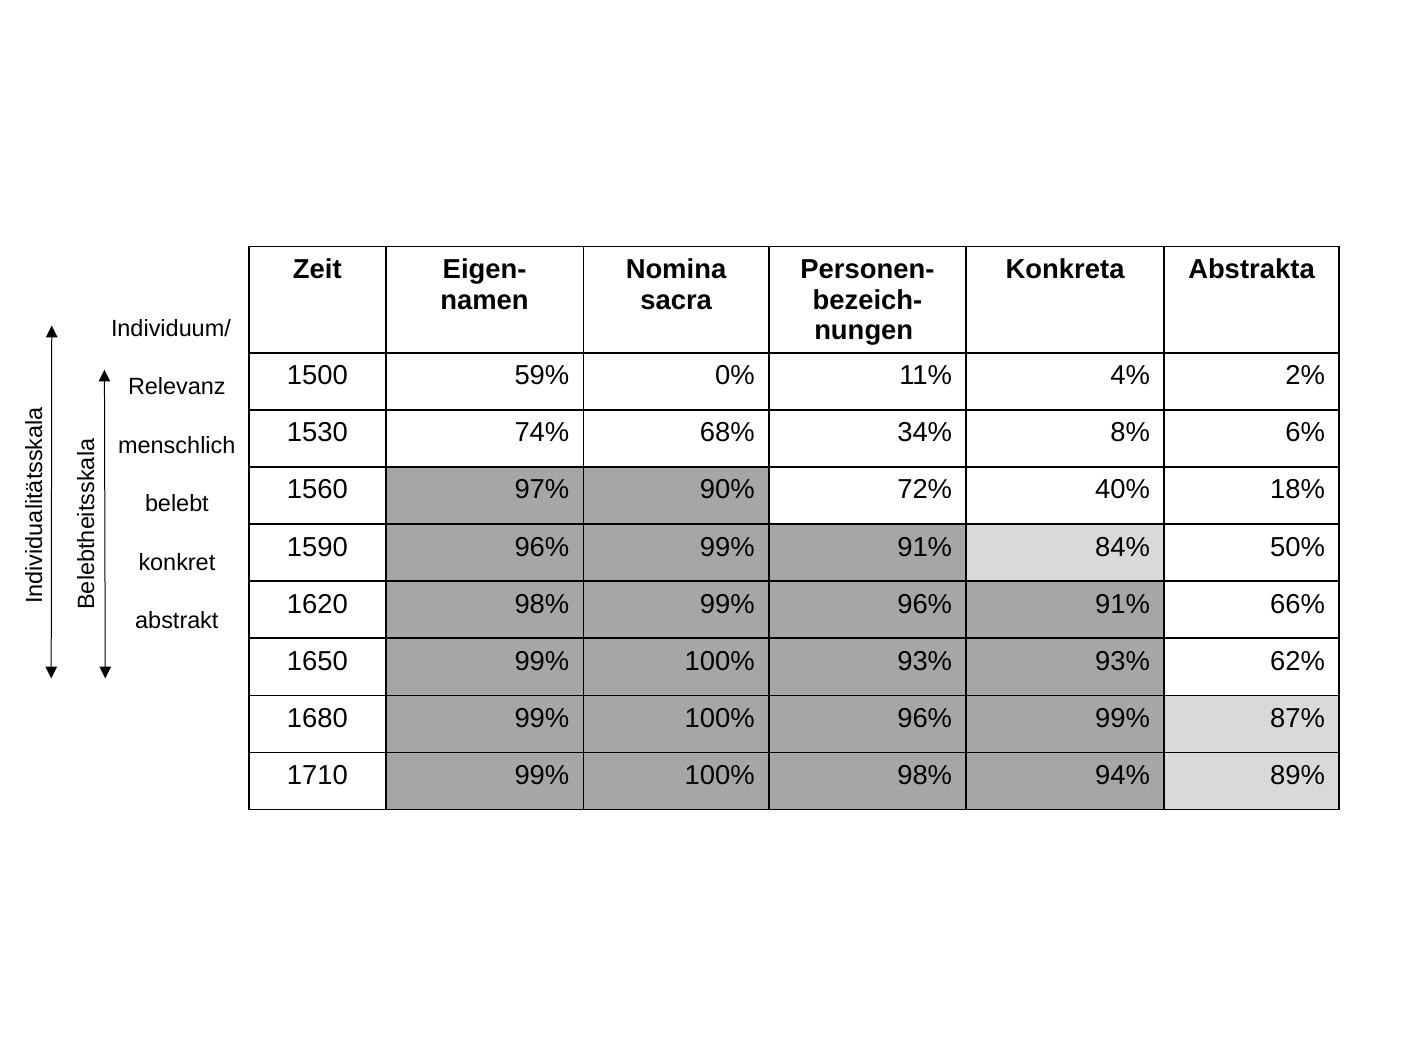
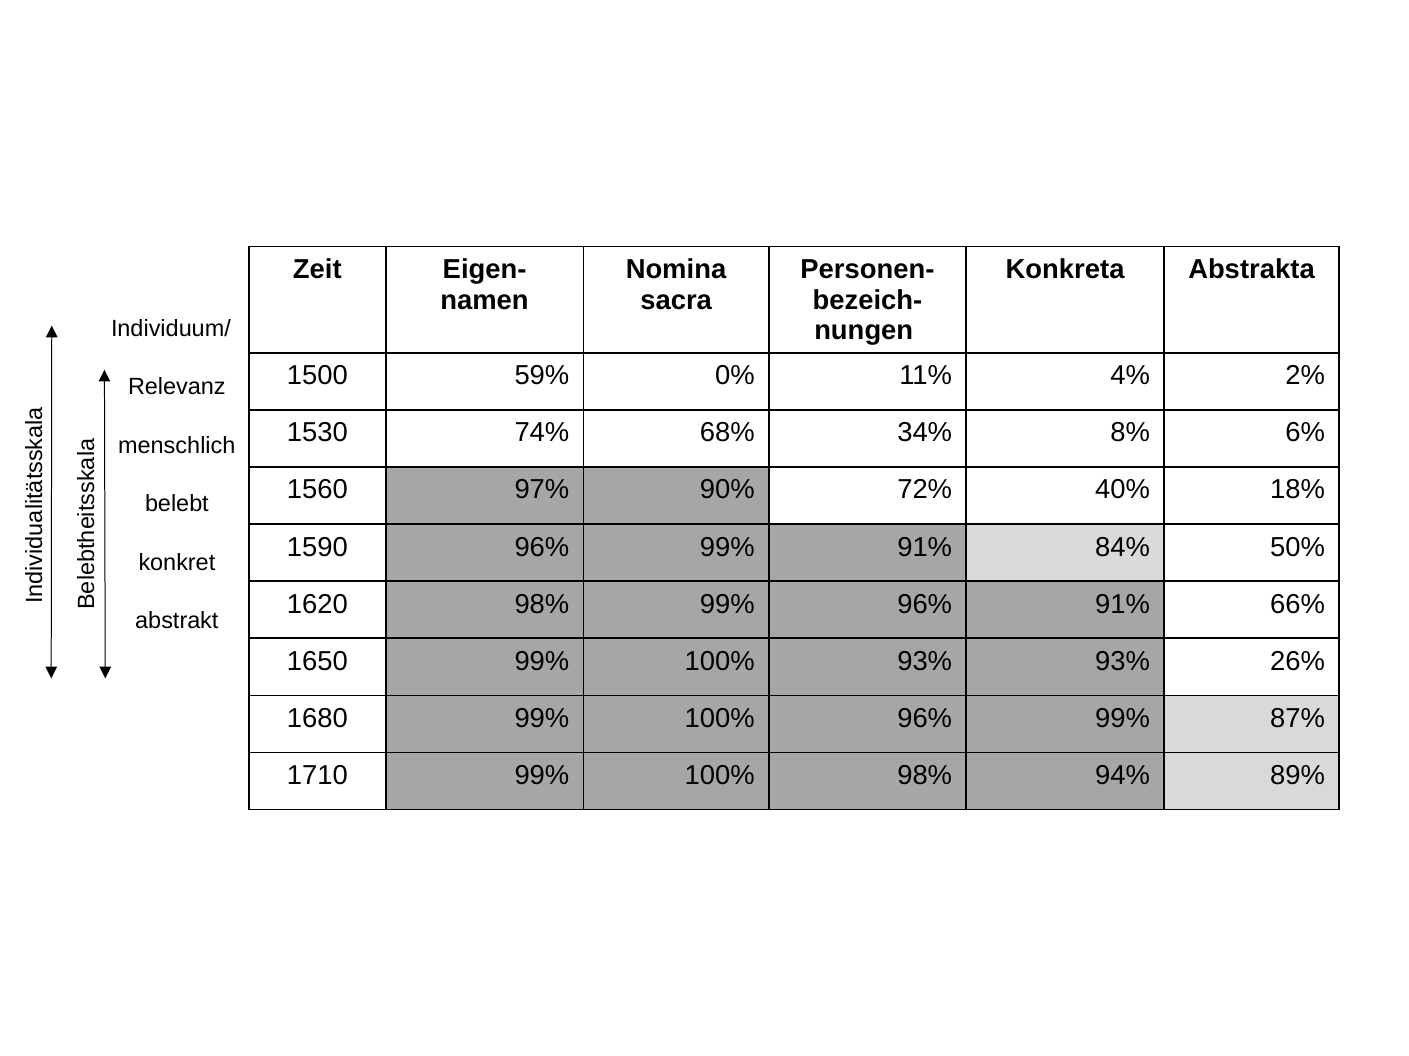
62%: 62% -> 26% (1298, 662)
